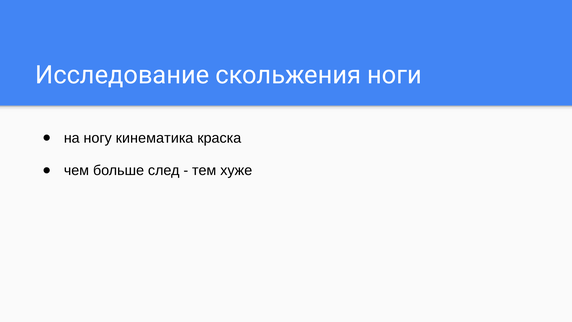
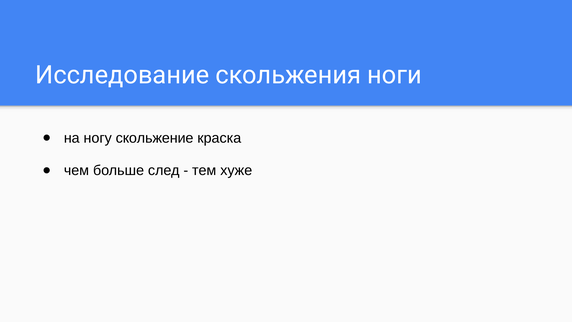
кинематика: кинематика -> скольжение (155, 138)
